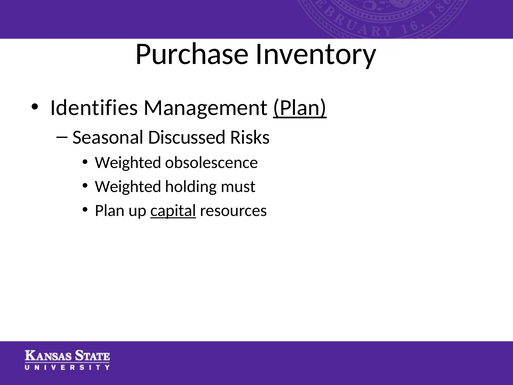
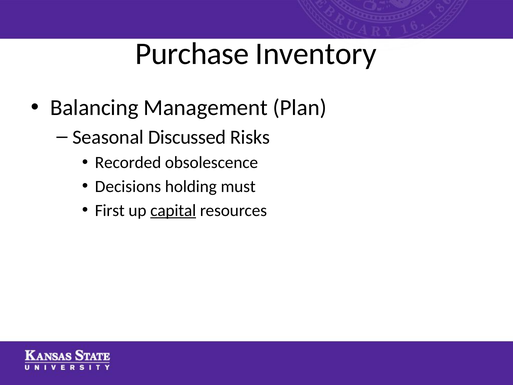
Identifies: Identifies -> Balancing (94, 108)
Plan underline: present -> none (300, 108)
Weighted: Weighted -> Recorded (128, 163)
Weighted: Weighted -> Decisions (128, 186)
Plan: Plan -> First (110, 210)
